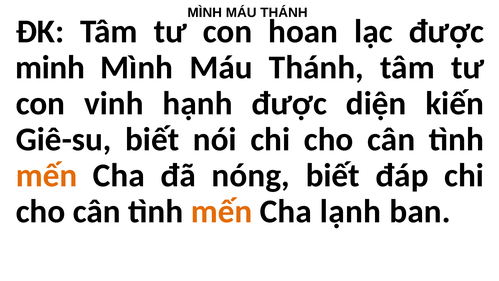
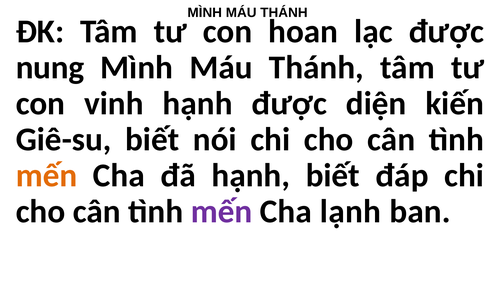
minh: minh -> nung (50, 67)
đã nóng: nóng -> hạnh (251, 175)
mến colour: orange -> purple (222, 211)
